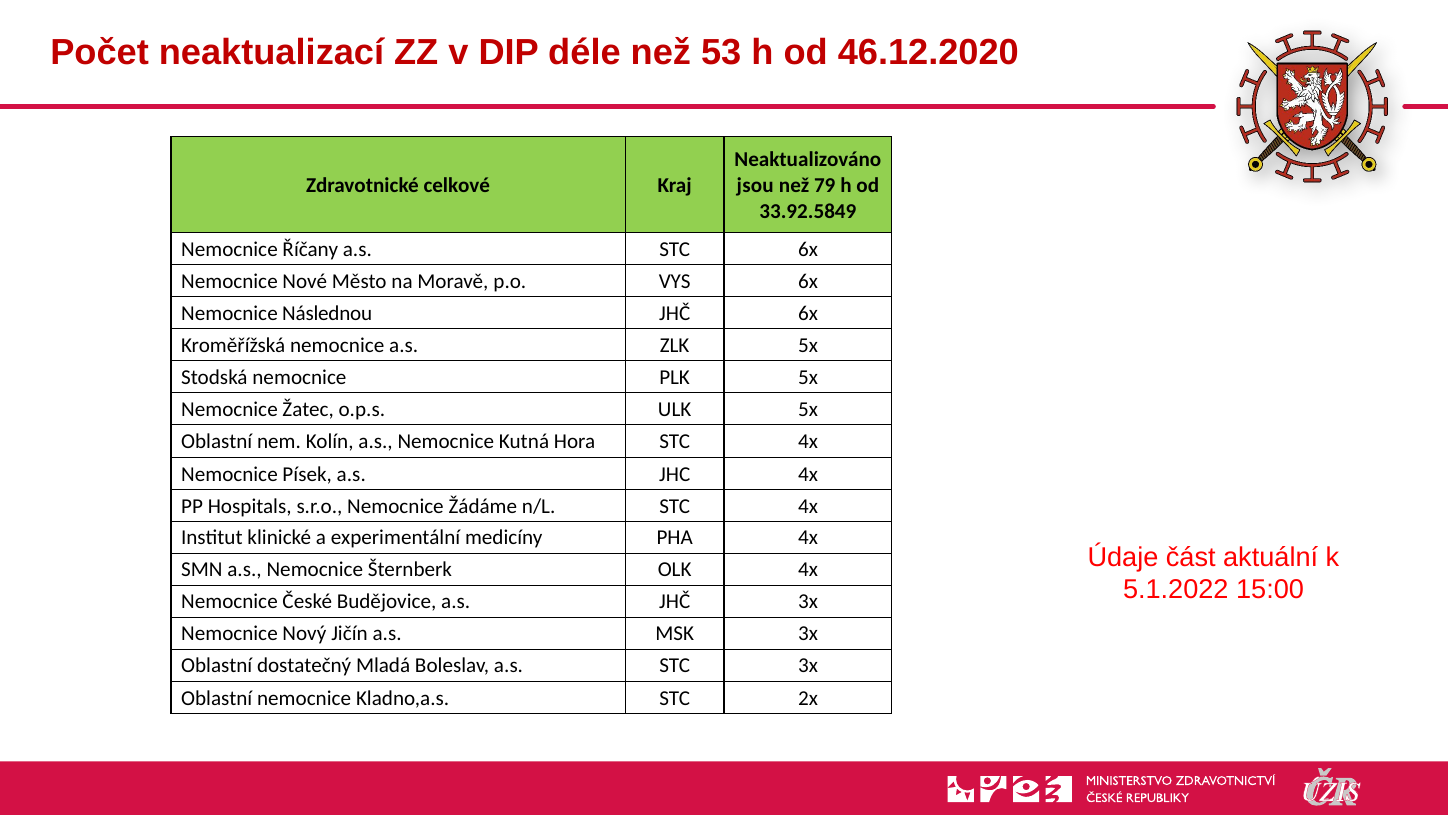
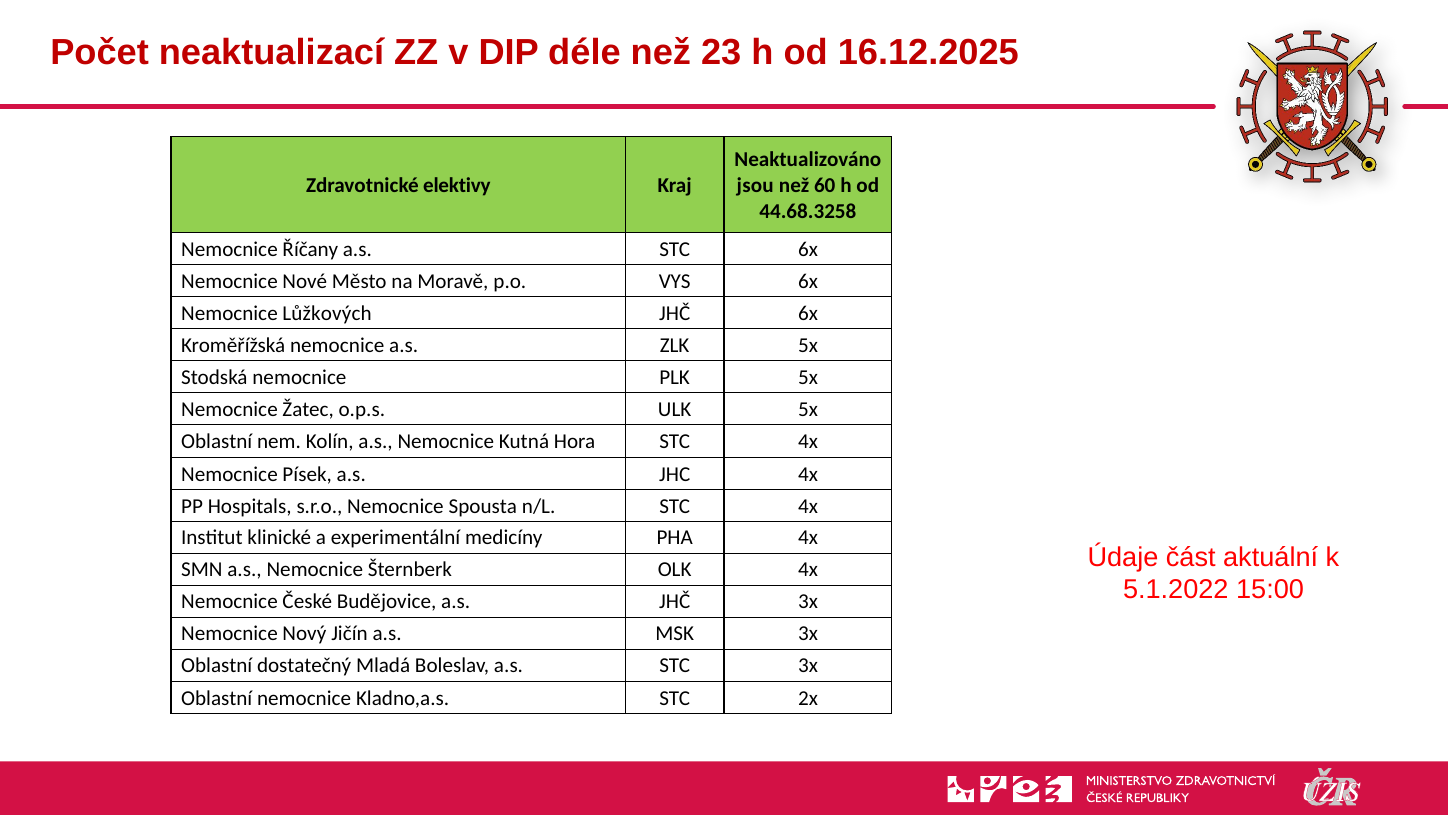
53: 53 -> 23 (721, 53)
46.12.2020: 46.12.2020 -> 16.12.2025 (928, 53)
celkové: celkové -> elektivy (457, 185)
79: 79 -> 60 (825, 185)
33.92.5849: 33.92.5849 -> 44.68.3258 (808, 211)
Následnou: Následnou -> Lůžkových (327, 313)
Žádáme: Žádáme -> Spousta (483, 506)
